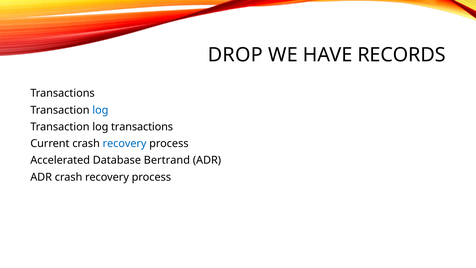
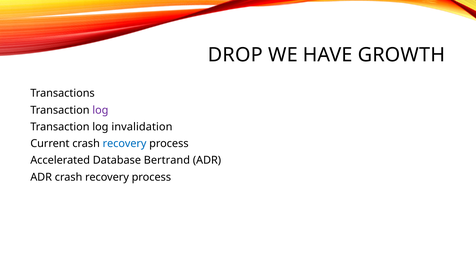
RECORDS: RECORDS -> GROWTH (401, 55)
log colour: blue -> purple (100, 110)
log transactions: transactions -> invalidation (142, 127)
